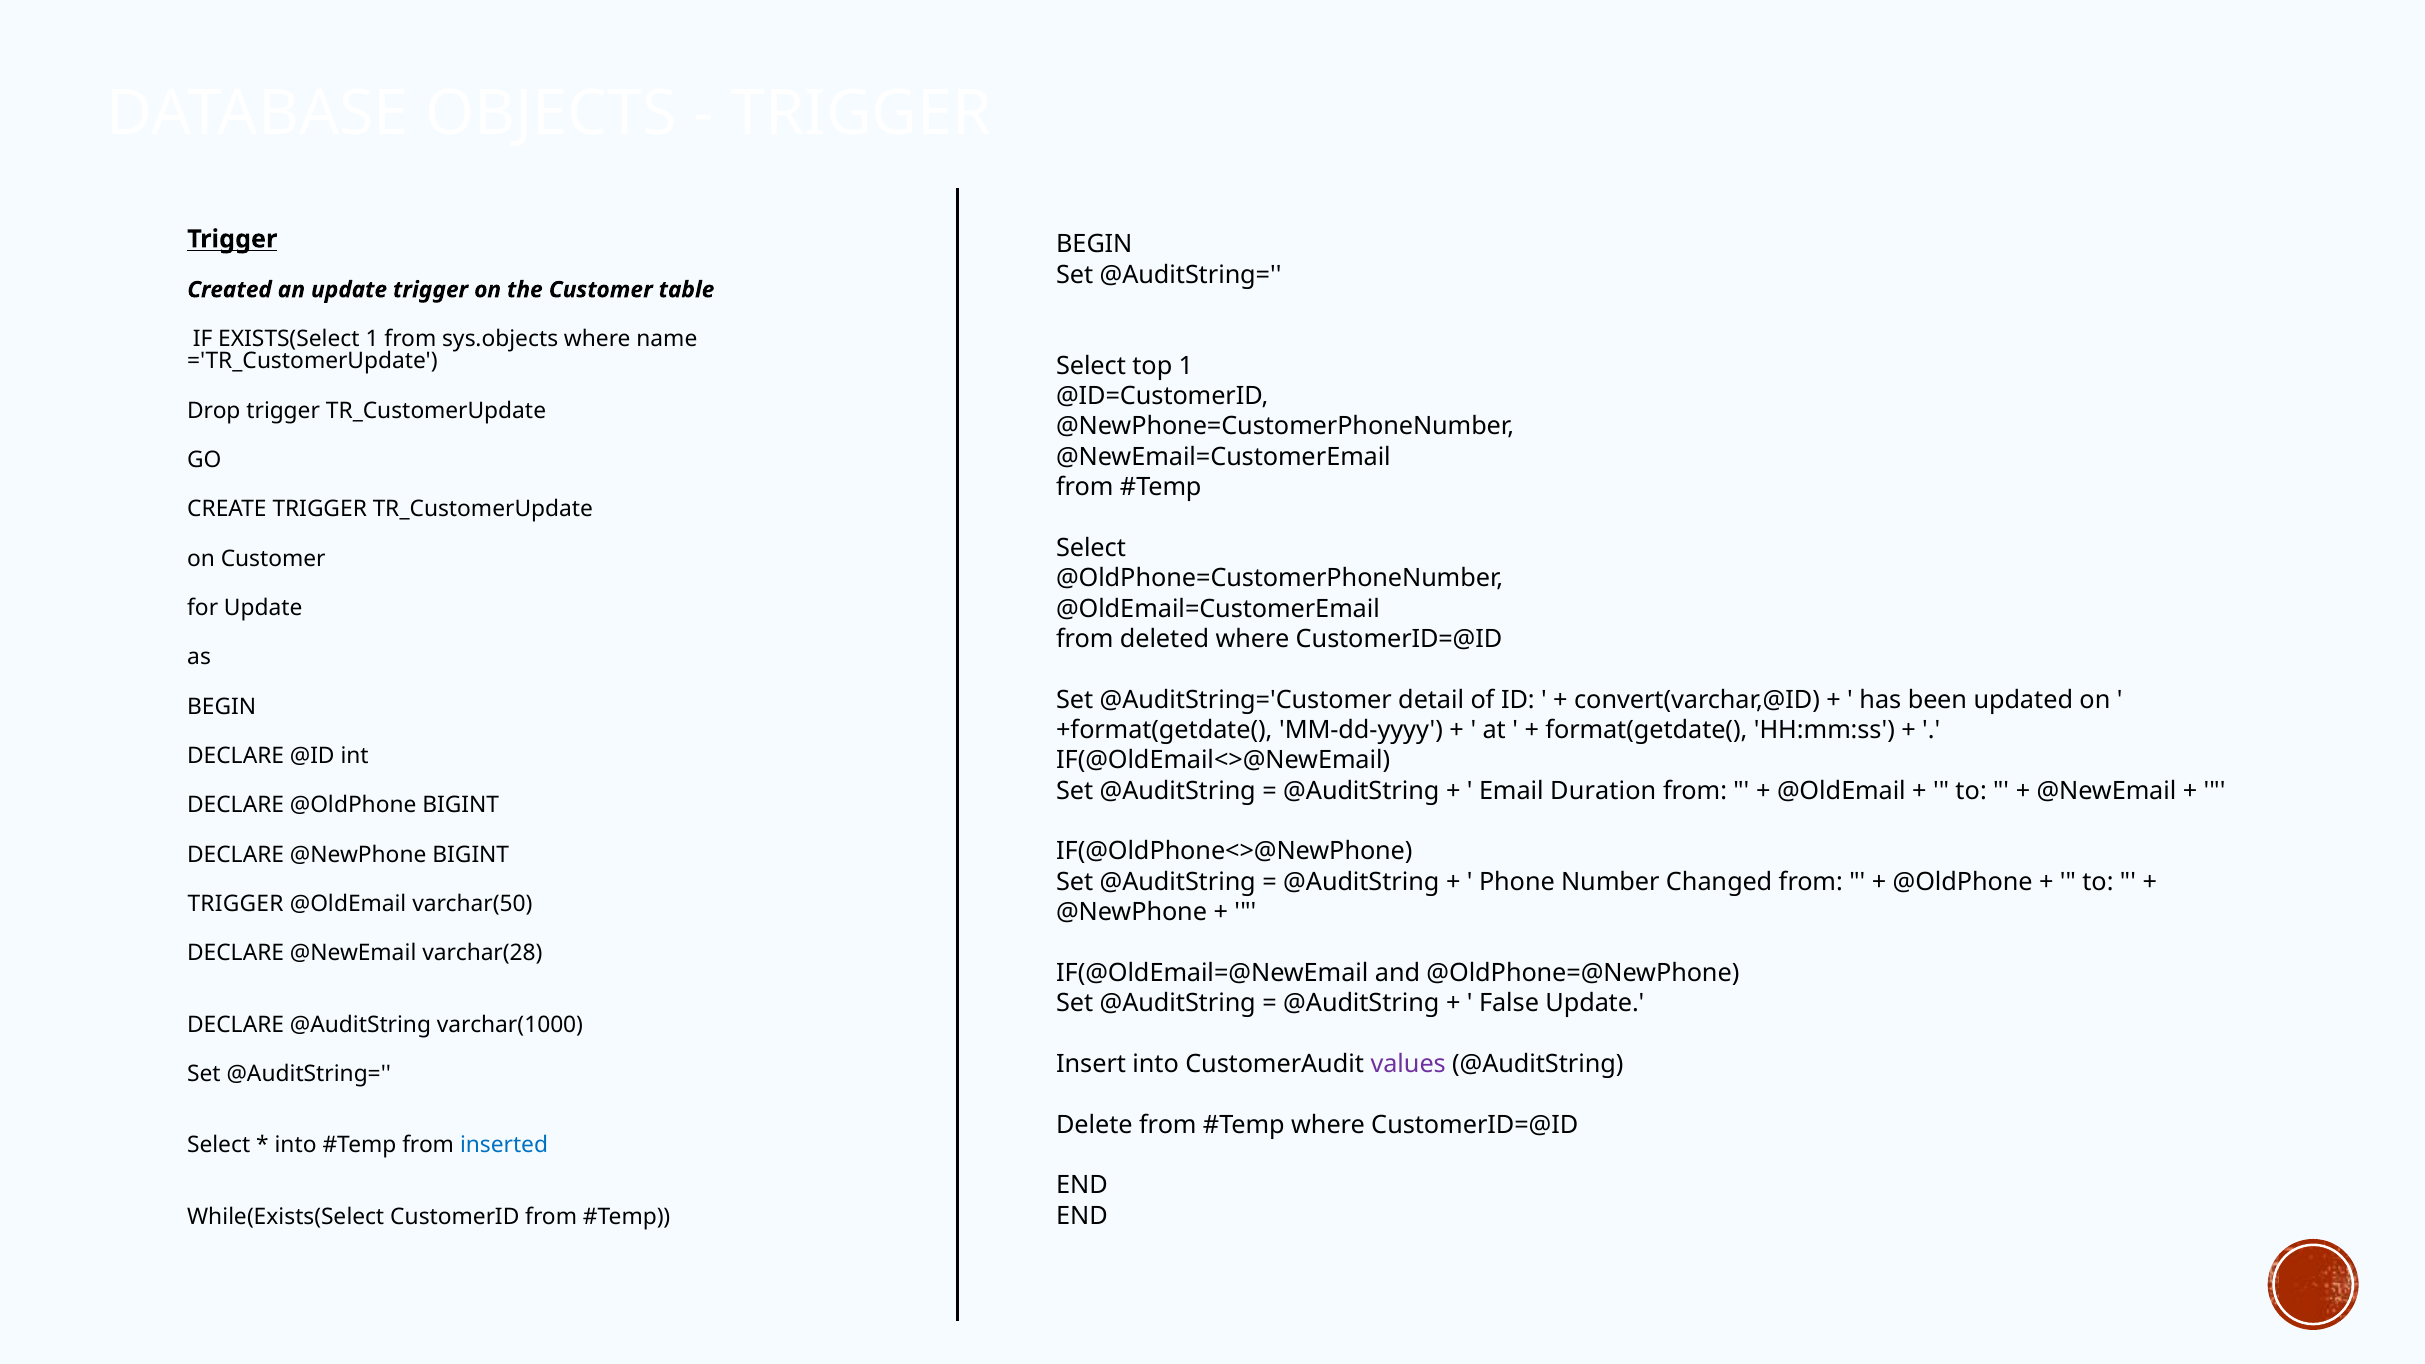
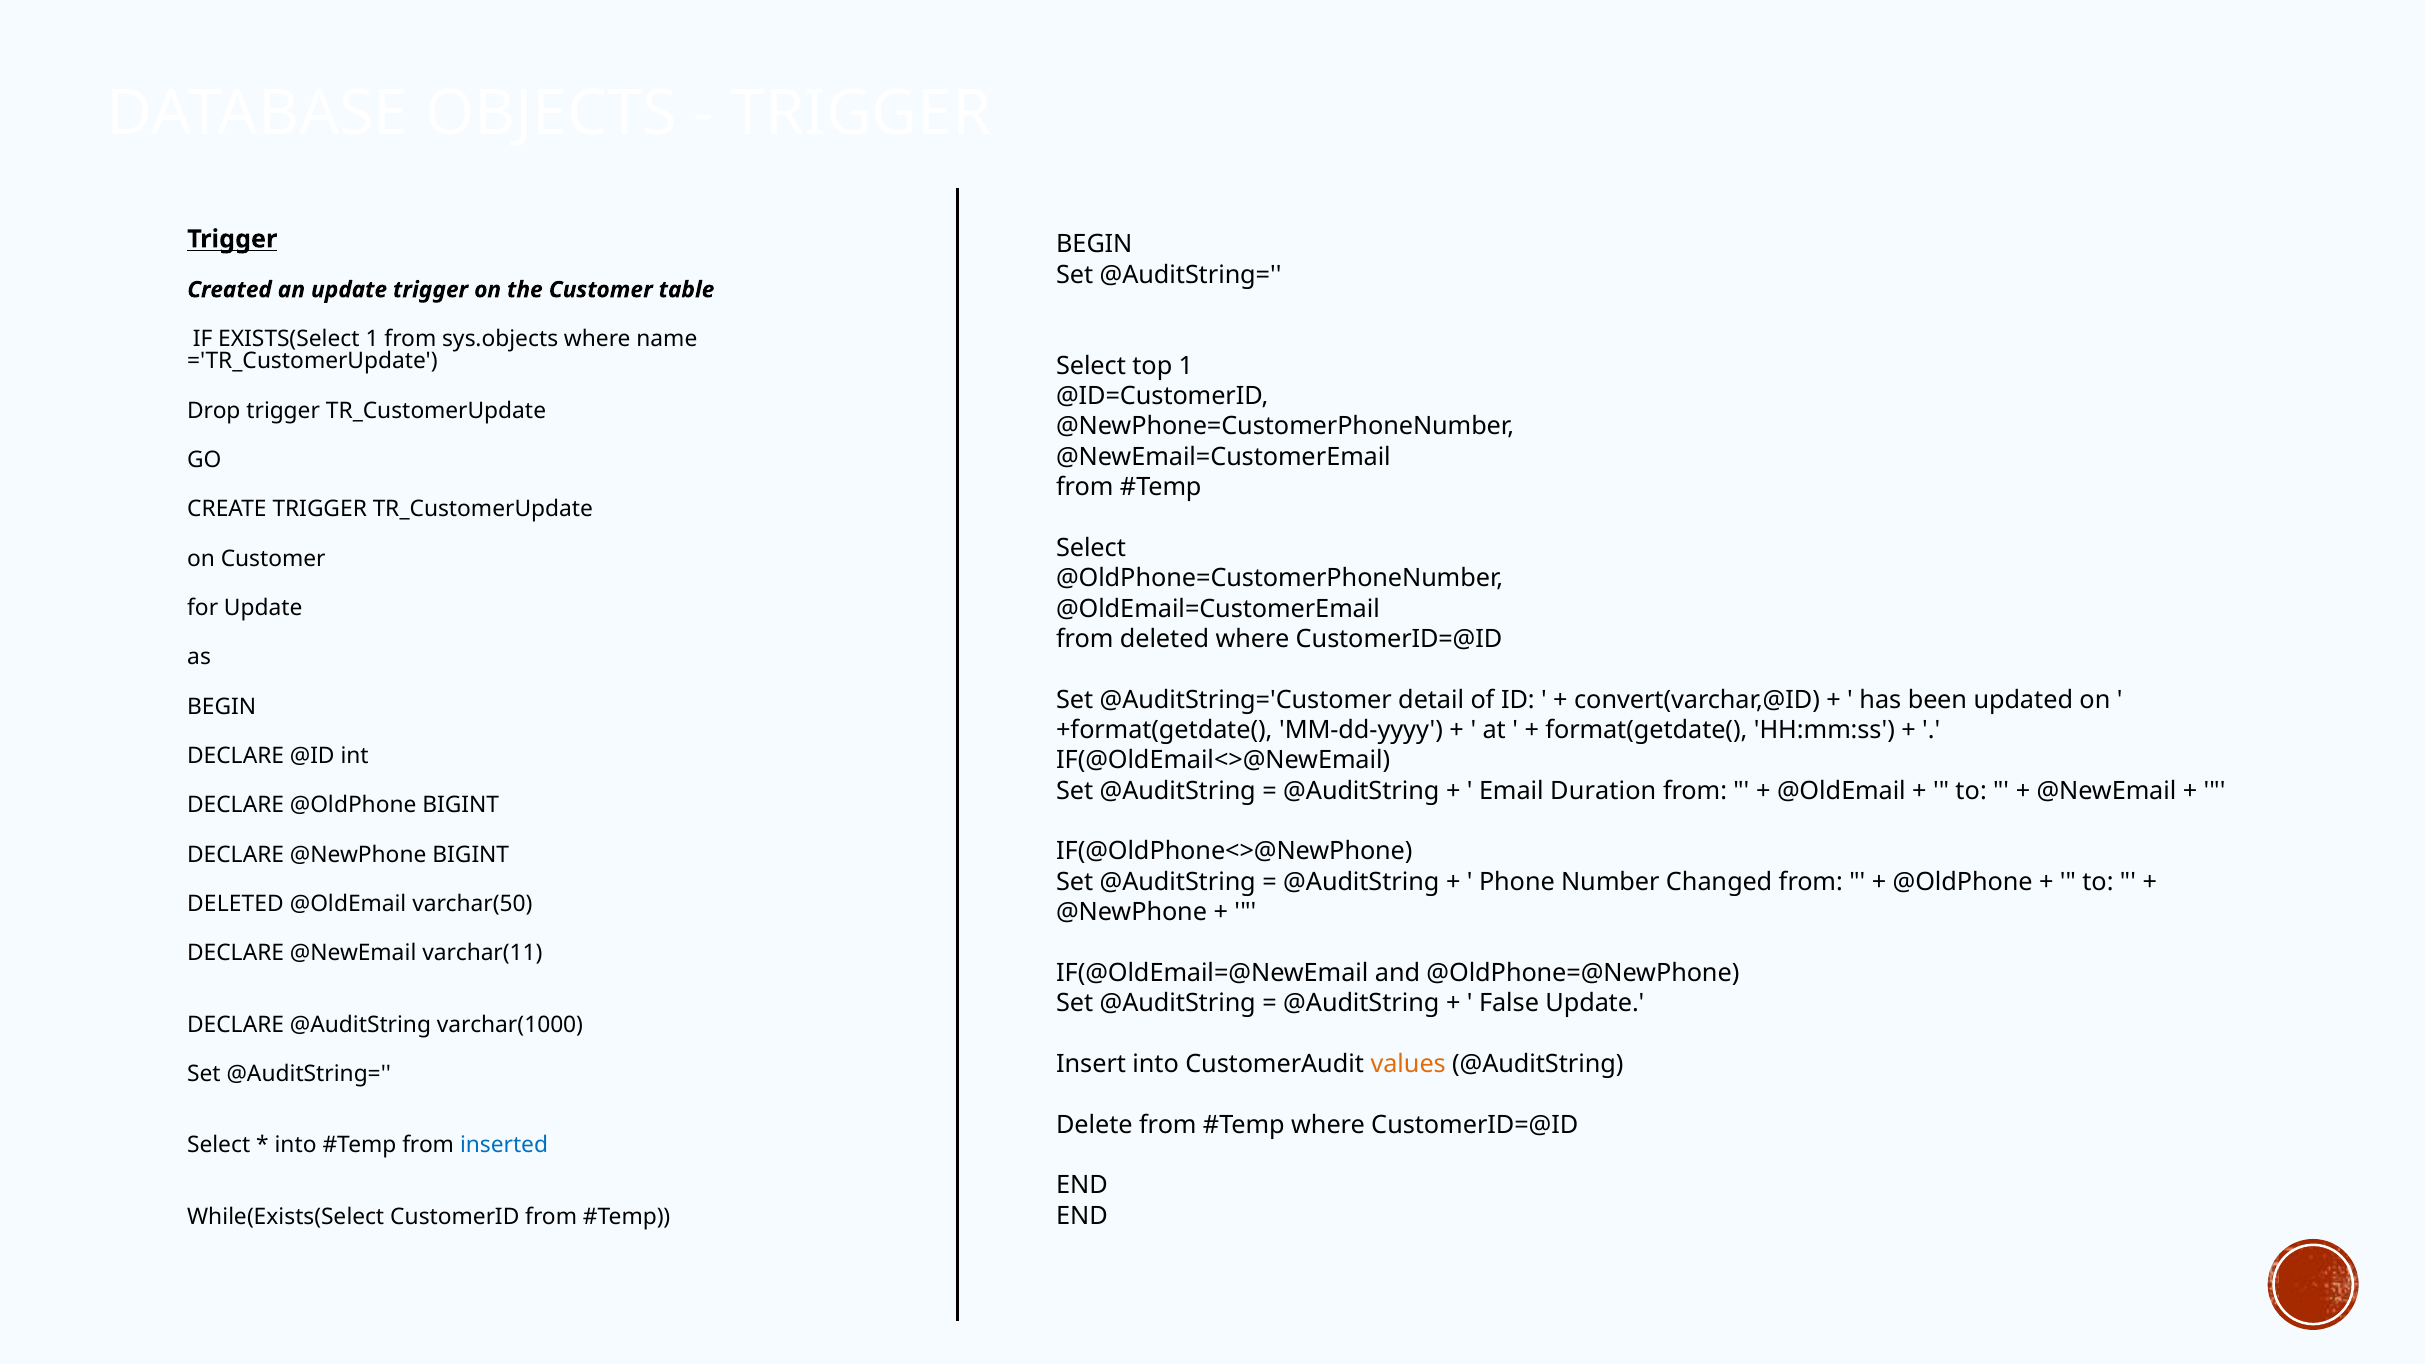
TRIGGER: TRIGGER -> DELETED (236, 904)
varchar(28: varchar(28 -> varchar(11 (482, 953)
values colour: purple -> orange (1408, 1064)
